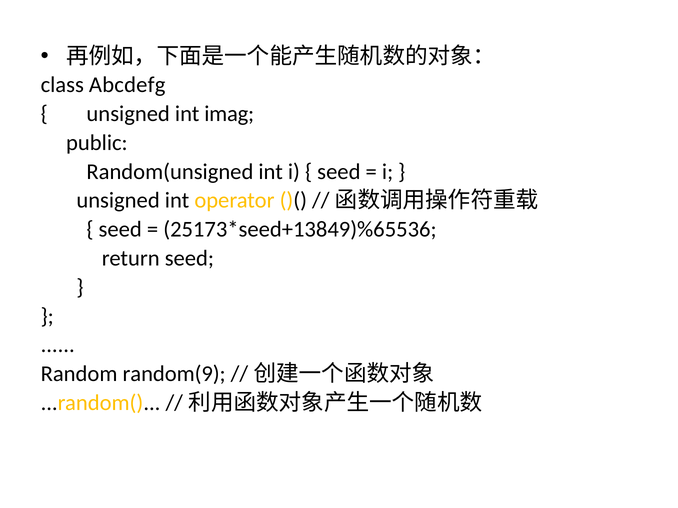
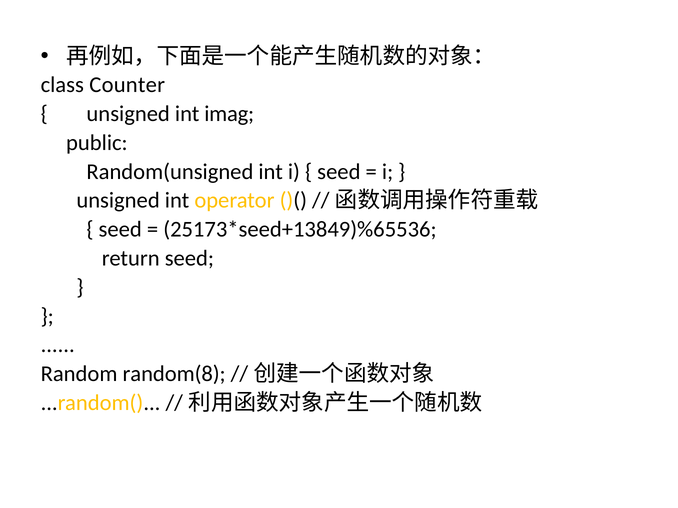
Abcdefg: Abcdefg -> Counter (127, 85)
random(9: random(9 -> random(8 (174, 374)
